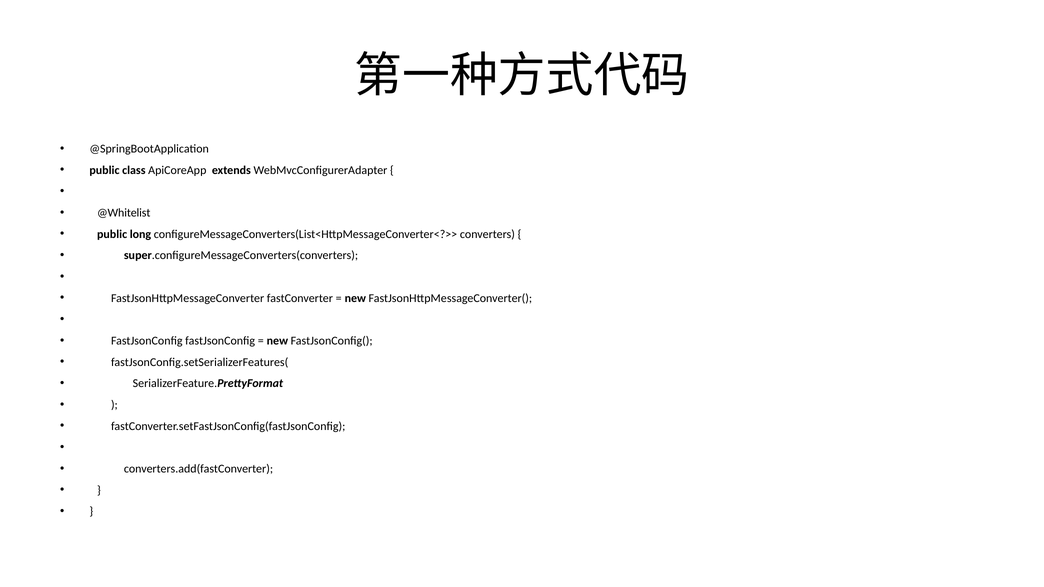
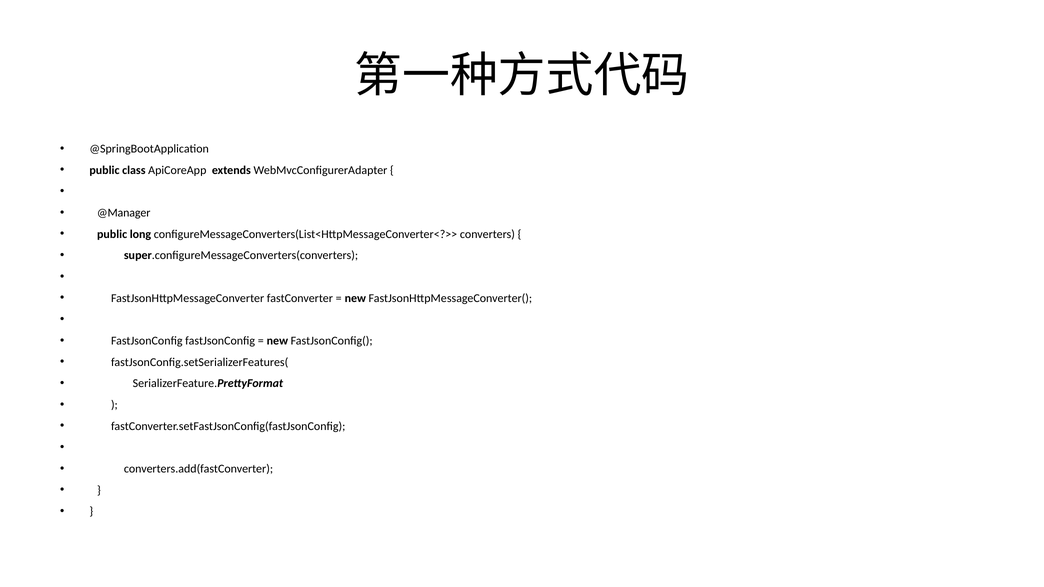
@Whitelist: @Whitelist -> @Manager (124, 213)
